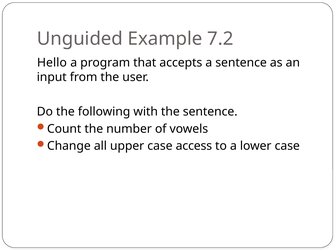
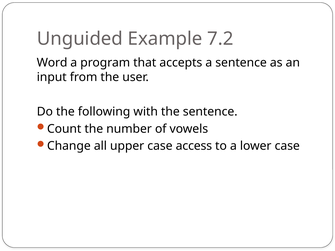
Hello: Hello -> Word (52, 63)
